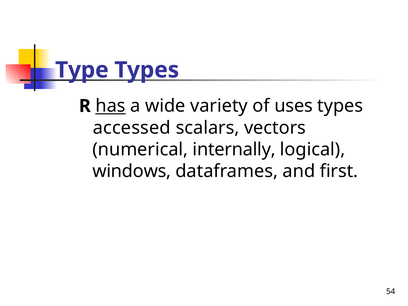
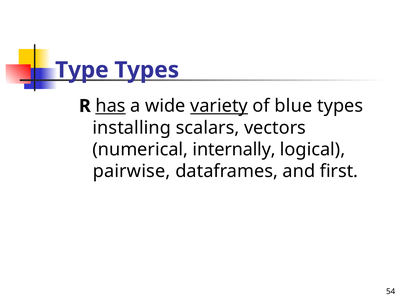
variety underline: none -> present (219, 106)
uses: uses -> blue (293, 106)
accessed: accessed -> installing (132, 128)
windows: windows -> pairwise (132, 171)
